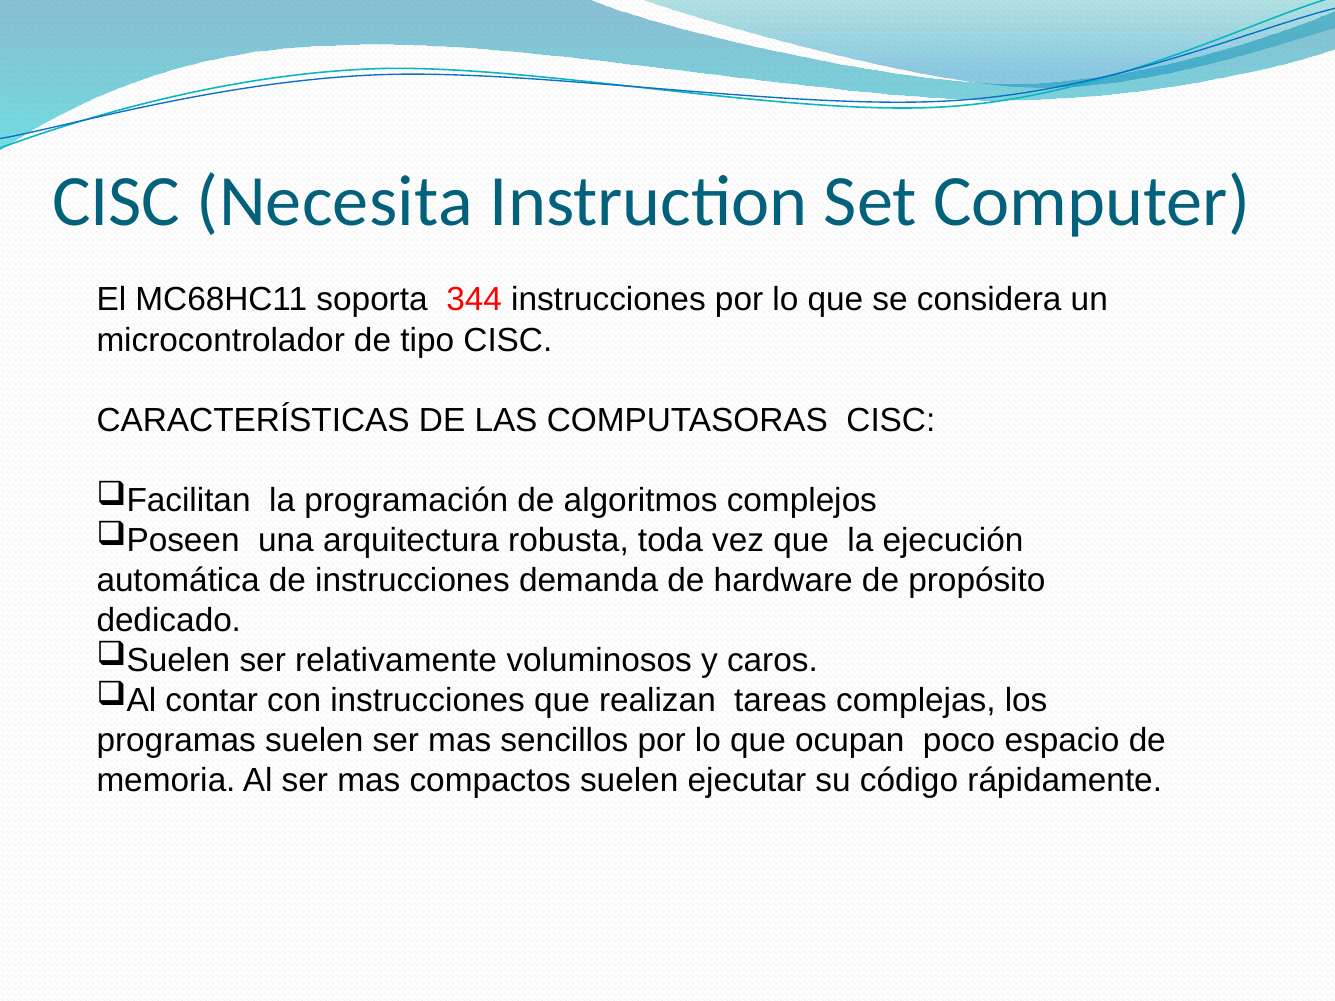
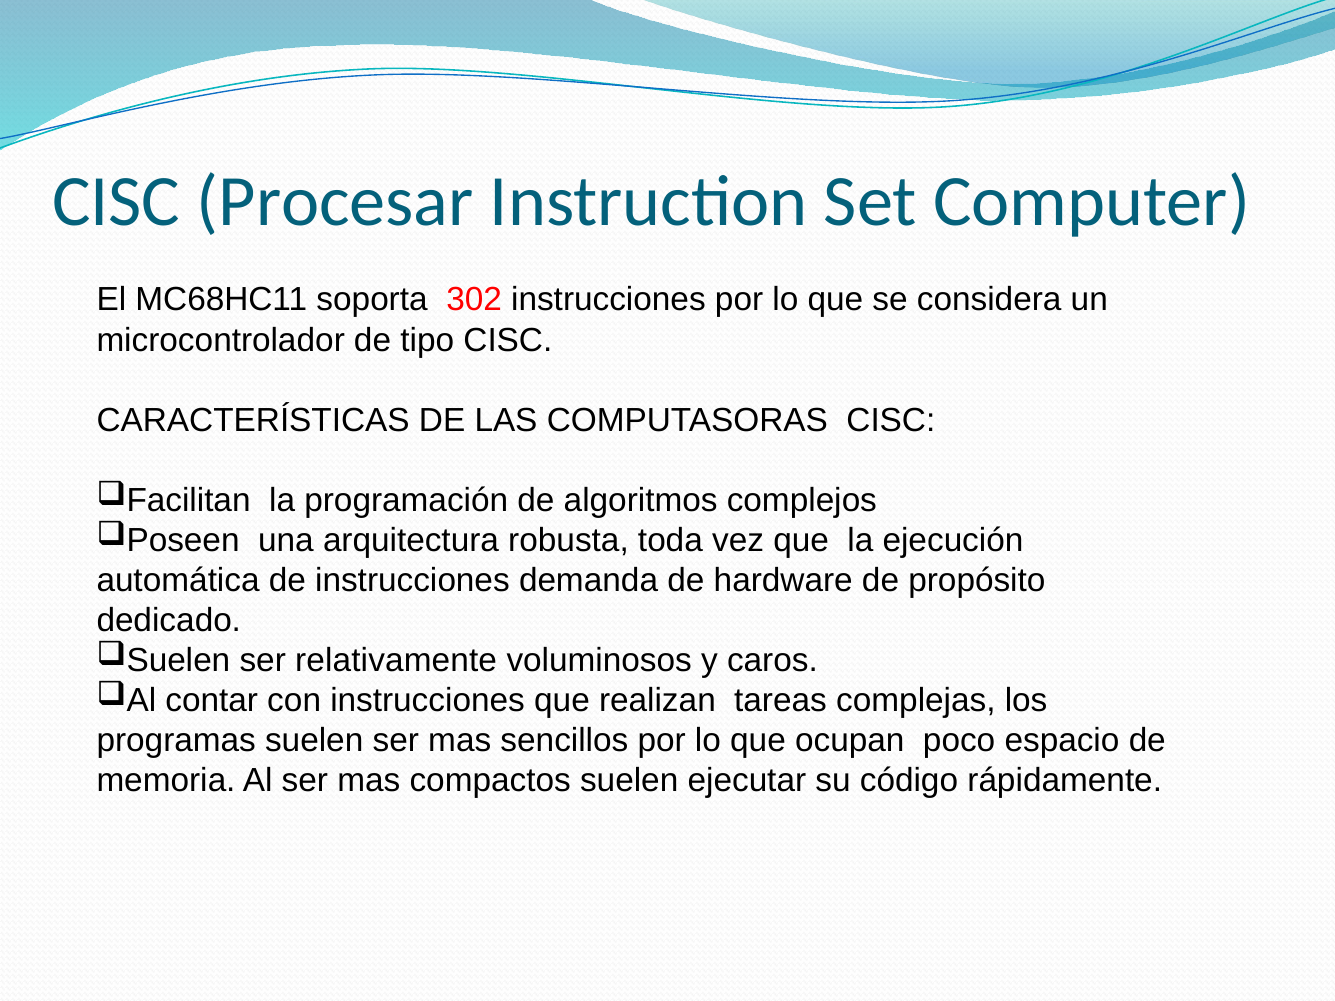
Necesita: Necesita -> Procesar (335, 202)
344: 344 -> 302 (474, 300)
